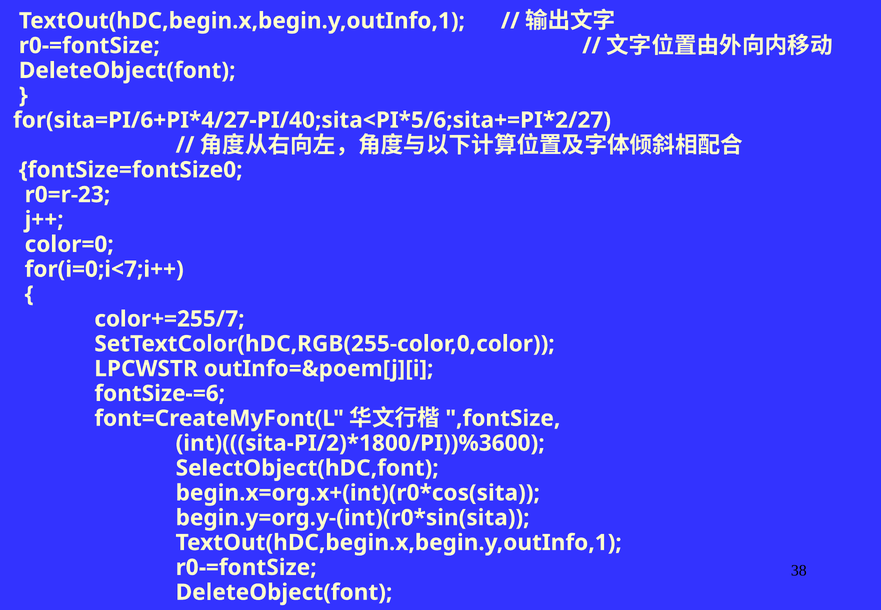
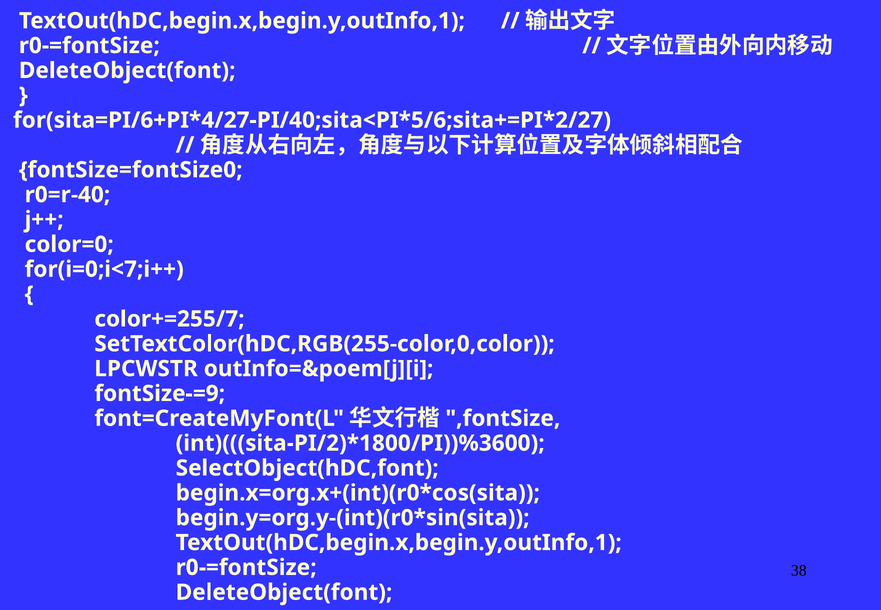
r0=r-23: r0=r-23 -> r0=r-40 (67, 195)
fontSize-=6: fontSize-=6 -> fontSize-=9 (160, 393)
